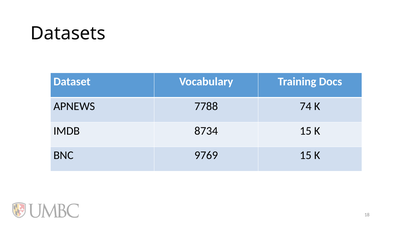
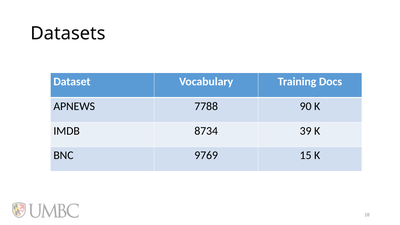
74: 74 -> 90 (306, 106)
8734 15: 15 -> 39 (306, 131)
